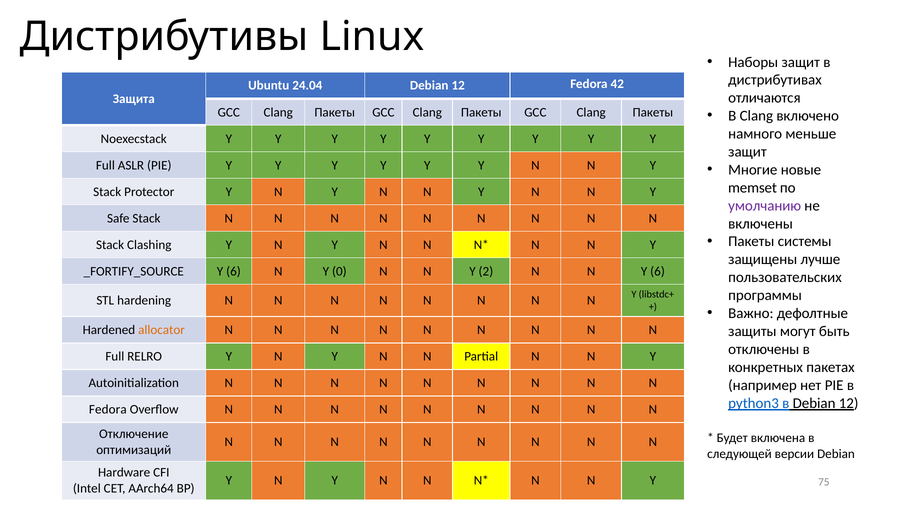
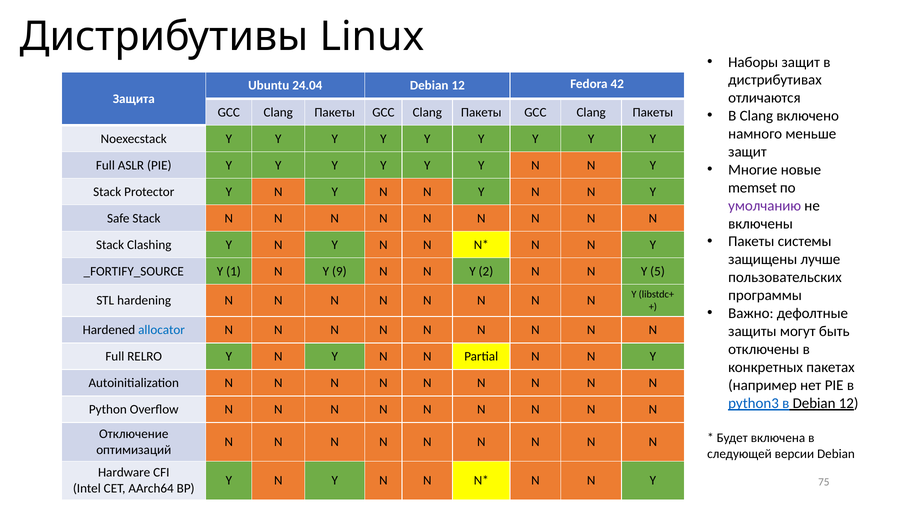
6: 6 -> 1 (233, 271)
0: 0 -> 9 (339, 271)
N Y 6: 6 -> 5 (658, 271)
allocator colour: orange -> blue (162, 330)
Fedora: Fedora -> Python (108, 410)
